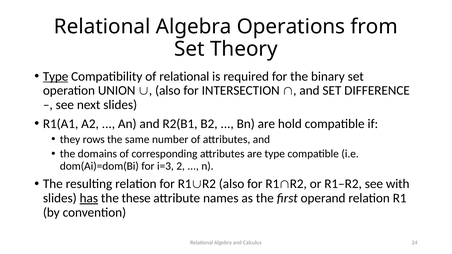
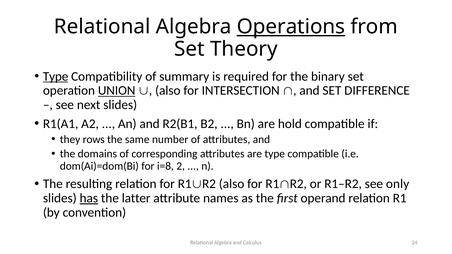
Operations underline: none -> present (291, 27)
of relational: relational -> summary (184, 76)
UNION underline: none -> present (117, 91)
i=3: i=3 -> i=8 (165, 166)
with: with -> only (398, 184)
these: these -> latter (136, 198)
